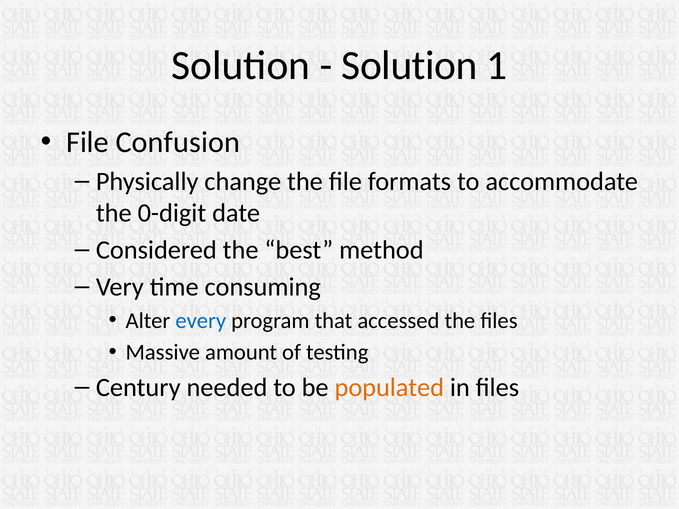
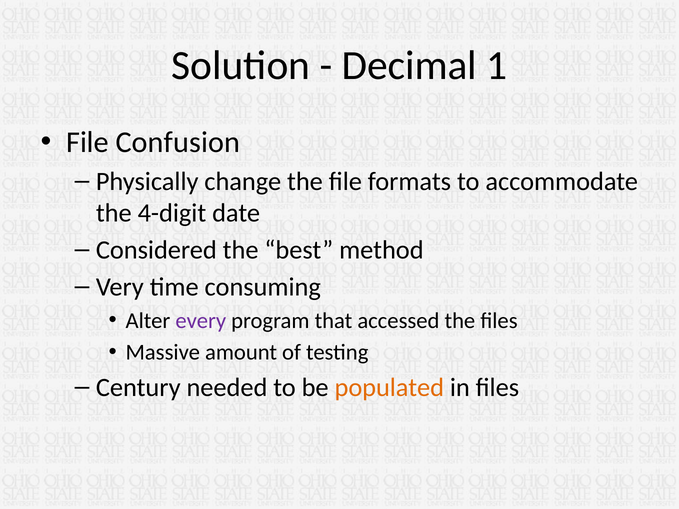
Solution: Solution -> Decimal (409, 66)
0-digit: 0-digit -> 4-digit (172, 213)
every colour: blue -> purple (201, 321)
